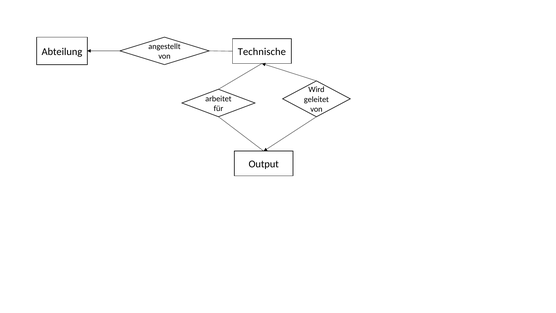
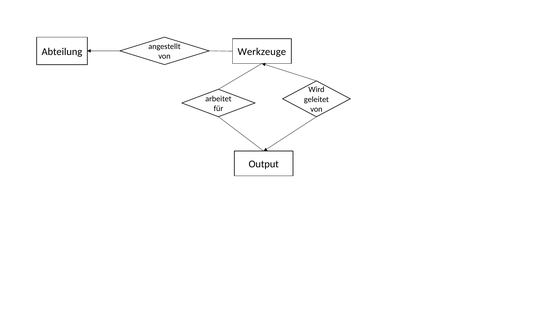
Technische: Technische -> Werkzeuge (262, 52)
